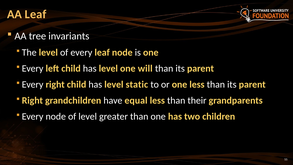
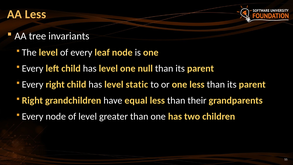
AA Leaf: Leaf -> Less (36, 14)
will: will -> null (145, 68)
